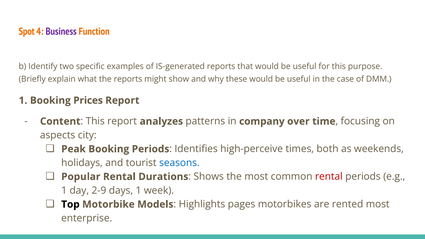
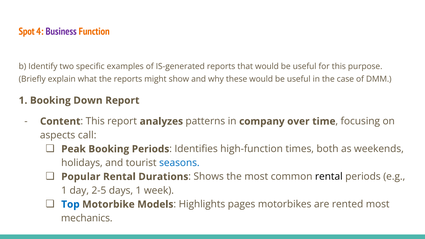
Prices: Prices -> Down (88, 100)
city: city -> call (87, 135)
high-perceive: high-perceive -> high-function (252, 149)
rental colour: red -> black (329, 177)
2-9: 2-9 -> 2-5 (99, 191)
Top colour: black -> blue (70, 204)
enterprise: enterprise -> mechanics (87, 218)
